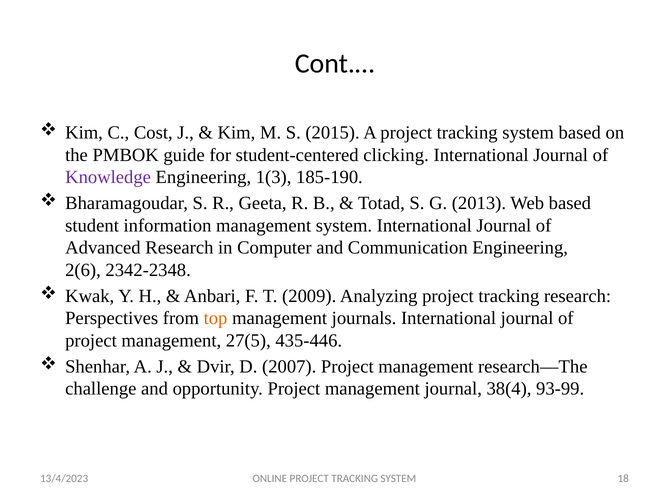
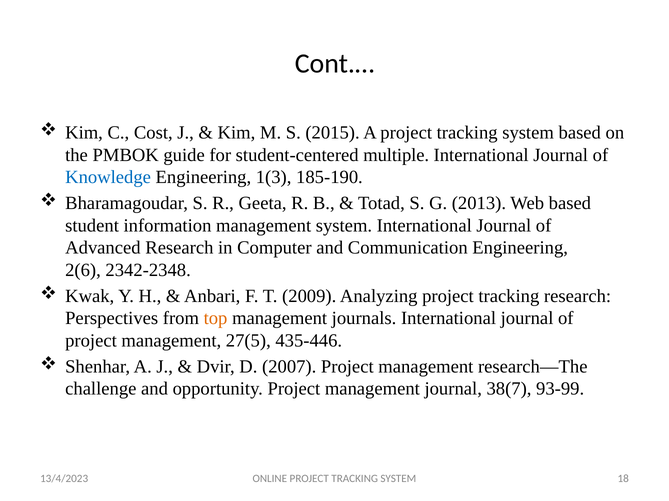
clicking: clicking -> multiple (396, 155)
Knowledge colour: purple -> blue (108, 177)
38(4: 38(4 -> 38(7 (509, 389)
